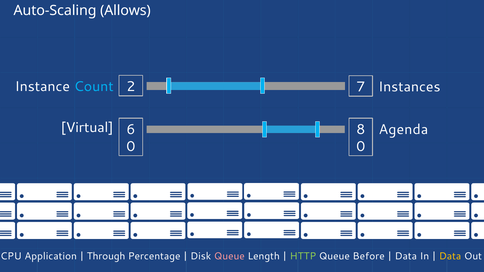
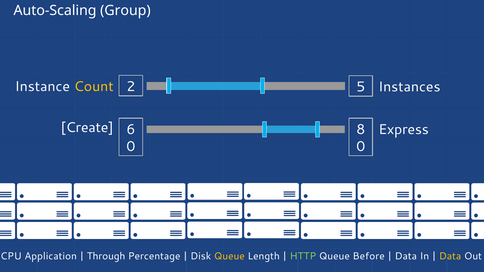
Allows: Allows -> Group (125, 10)
Count colour: light blue -> yellow (94, 87)
7: 7 -> 5 (361, 87)
Virtual: Virtual -> Create (87, 128)
Agenda: Agenda -> Express (404, 130)
Queue colour: pink -> yellow (229, 256)
